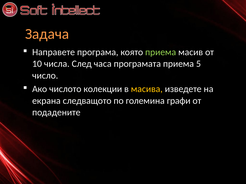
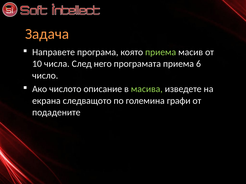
часа: часа -> него (103, 64)
5: 5 -> 6 (198, 64)
колекции: колекции -> описание (103, 89)
масива colour: yellow -> light green (147, 89)
